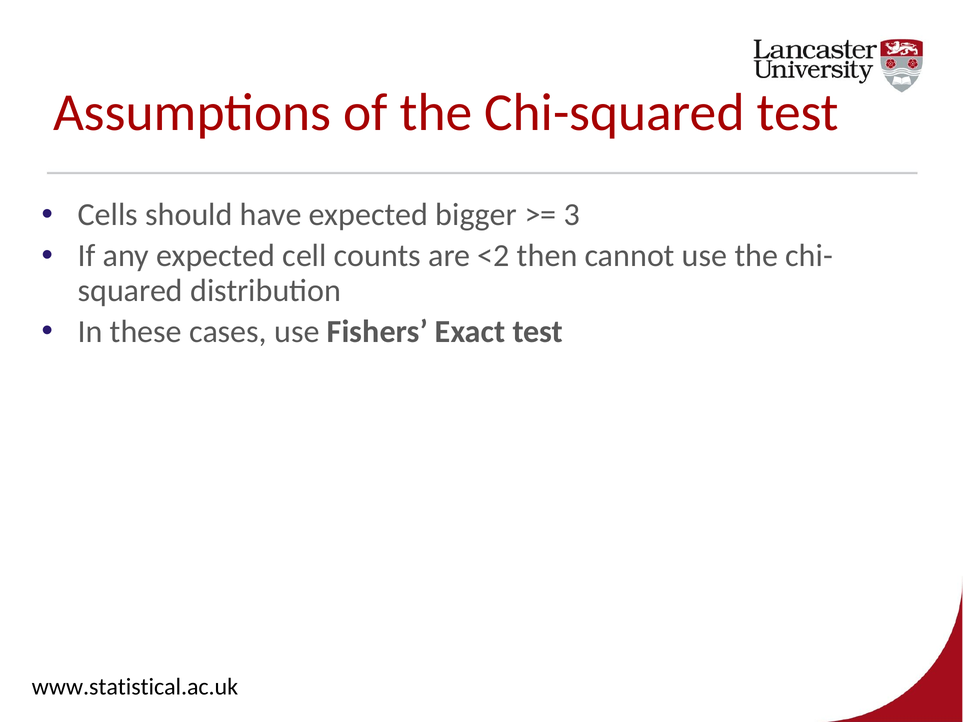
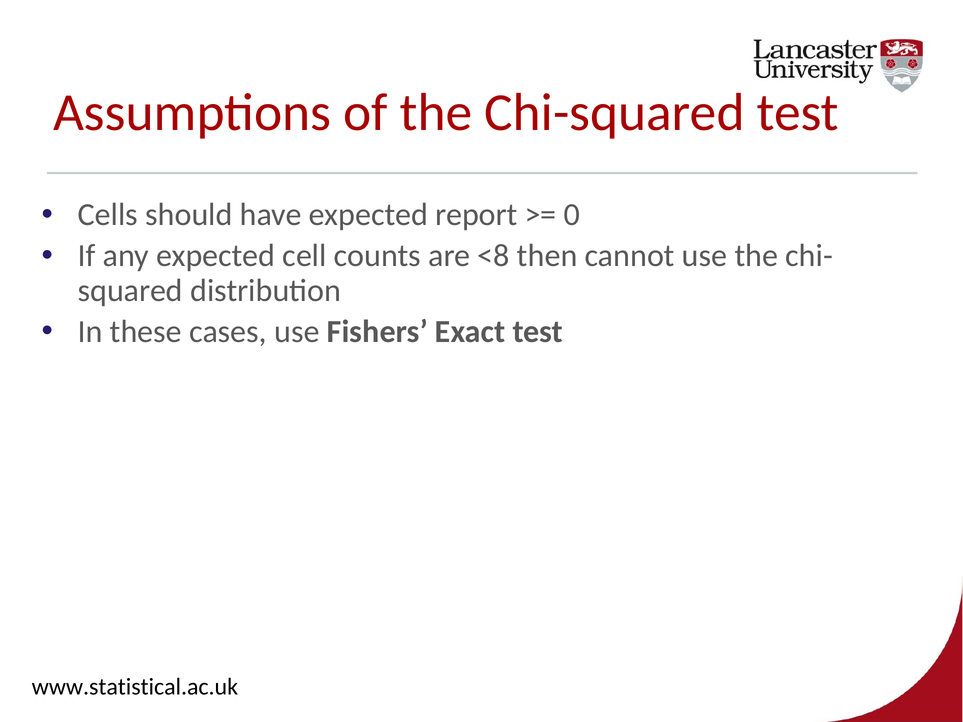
bigger: bigger -> report (476, 215)
3: 3 -> 0 (572, 215)
<2: <2 -> <8 (494, 256)
